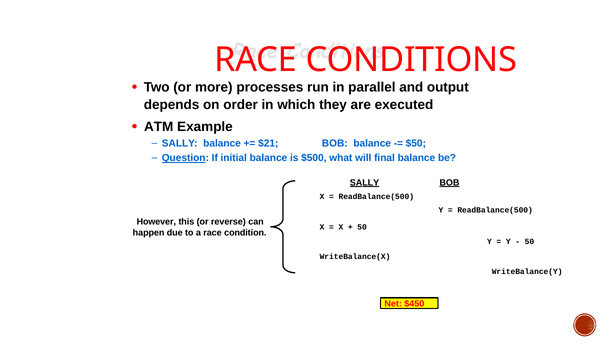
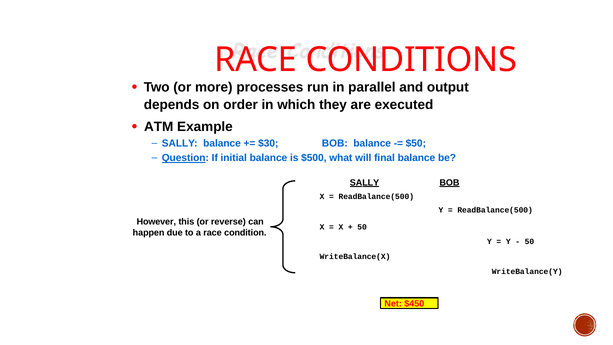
$21: $21 -> $30 (268, 143)
